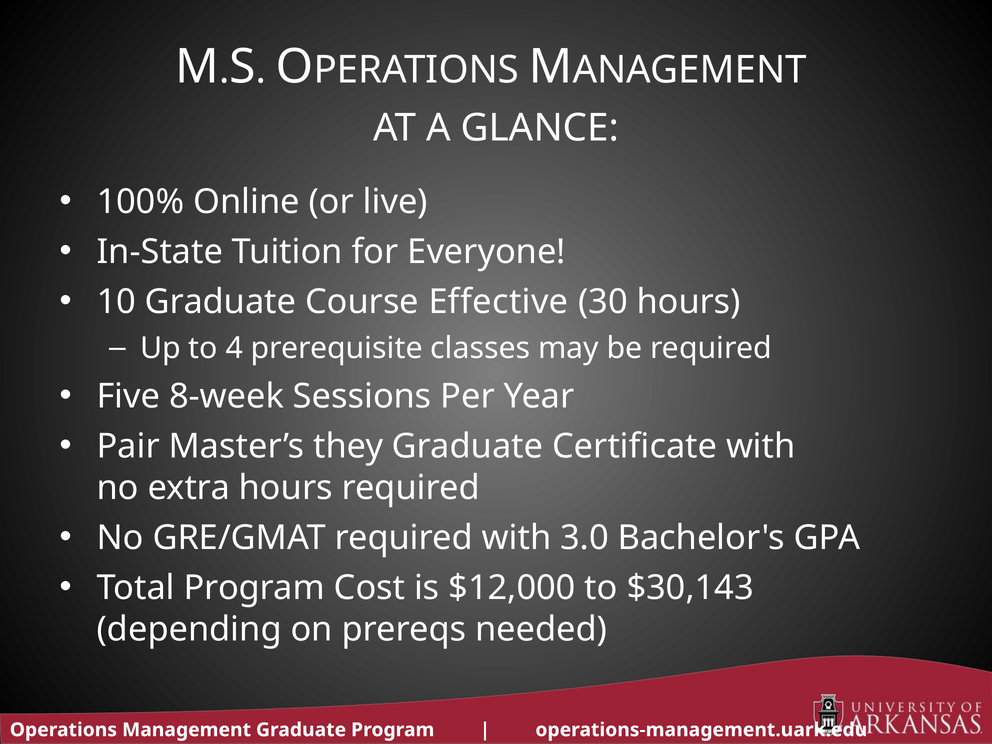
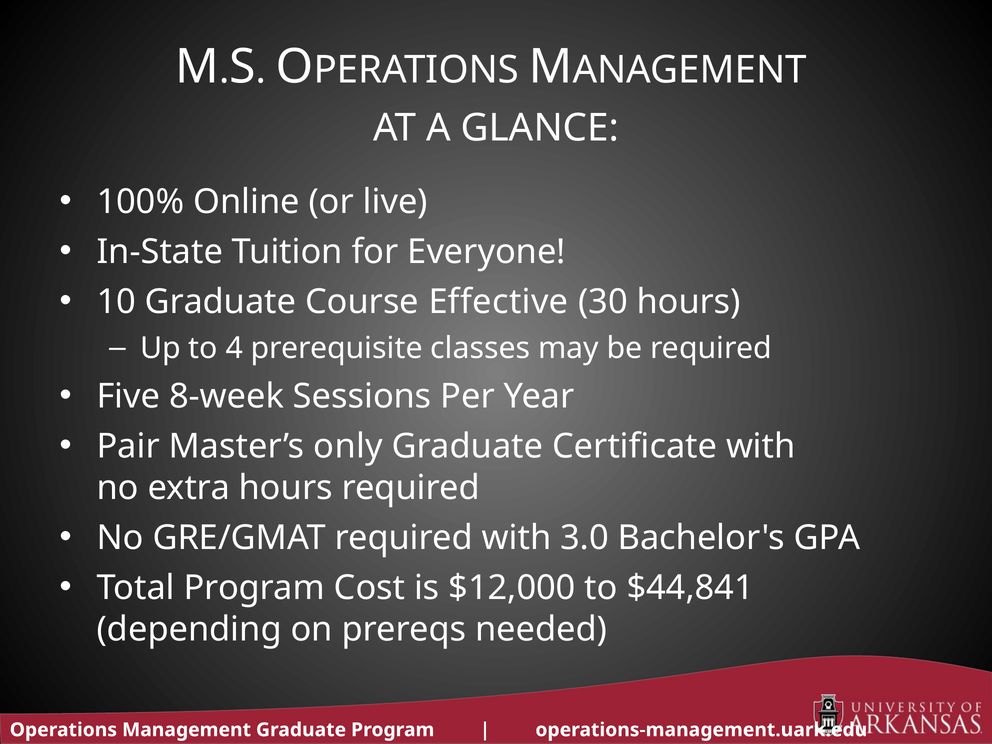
they: they -> only (348, 446)
$30,143: $30,143 -> $44,841 (690, 588)
